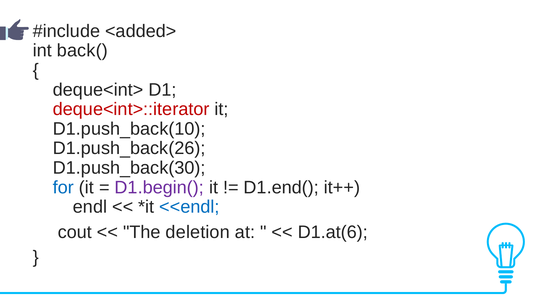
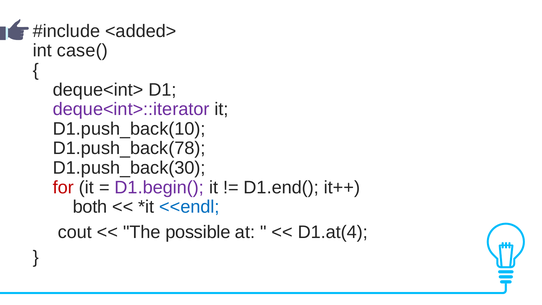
back(: back( -> case( (82, 51)
deque<int>::iterator colour: red -> purple (131, 109)
D1.push_back(26: D1.push_back(26 -> D1.push_back(78 (129, 148)
for colour: blue -> red (63, 187)
endl: endl -> both (90, 207)
deletion: deletion -> possible (198, 232)
D1.at(6: D1.at(6 -> D1.at(4 (333, 232)
